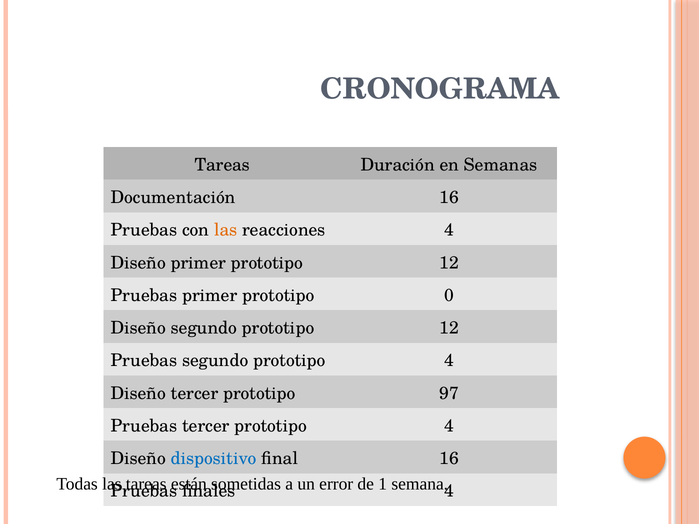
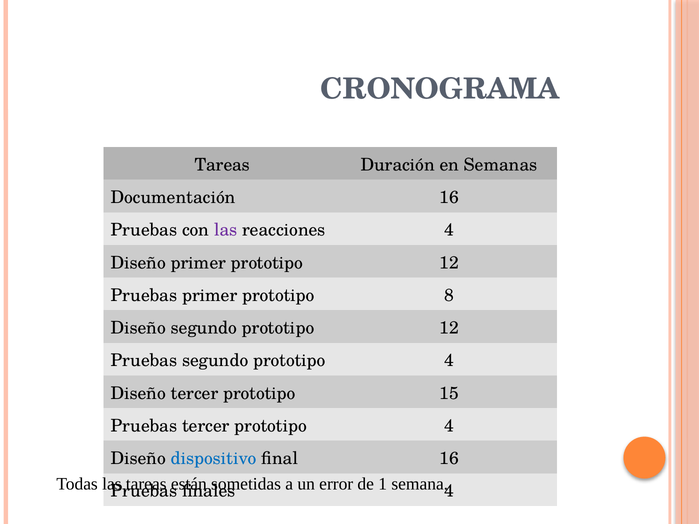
las colour: orange -> purple (226, 230)
0: 0 -> 8 (449, 296)
97: 97 -> 15 (449, 394)
